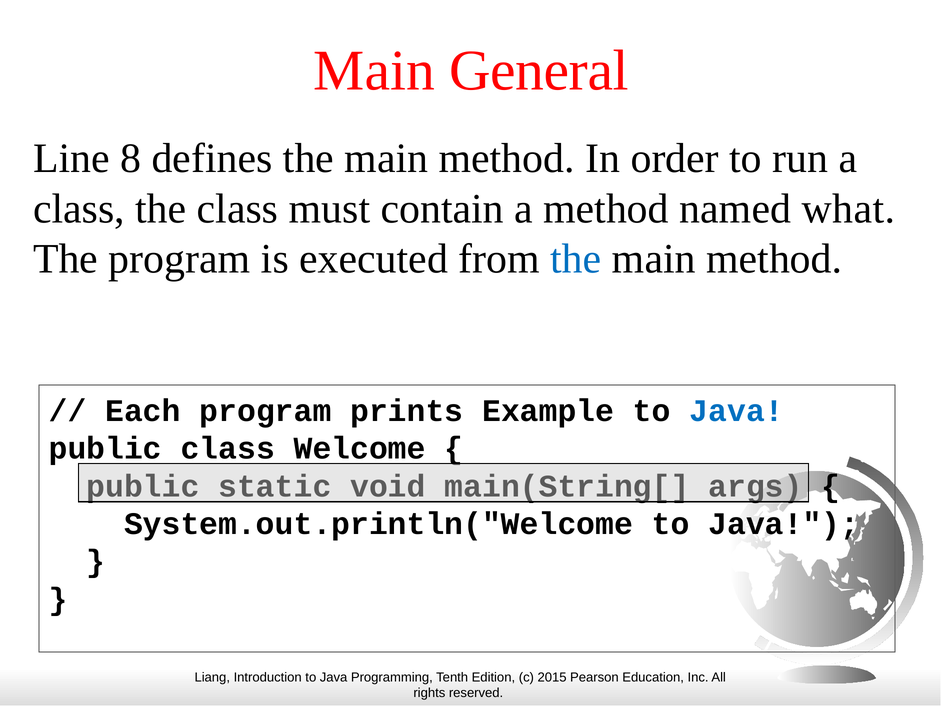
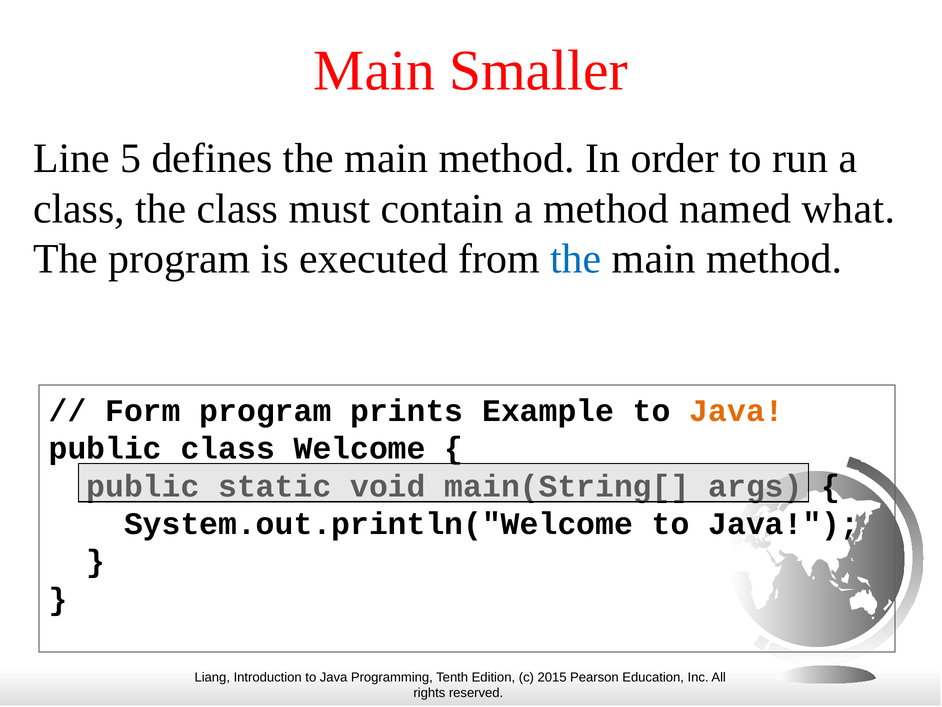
General: General -> Smaller (539, 71)
8: 8 -> 5 (131, 158)
Each: Each -> Form (143, 410)
Java colour: blue -> orange (737, 410)
